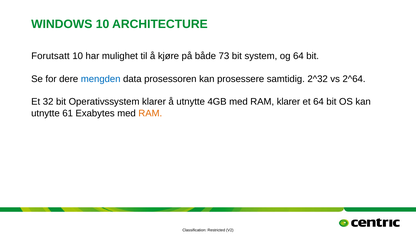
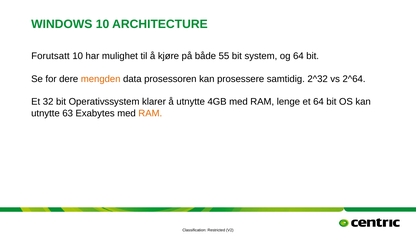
73: 73 -> 55 (224, 56)
mengden colour: blue -> orange (101, 79)
RAM klarer: klarer -> lenge (288, 102)
61: 61 -> 63 (68, 113)
